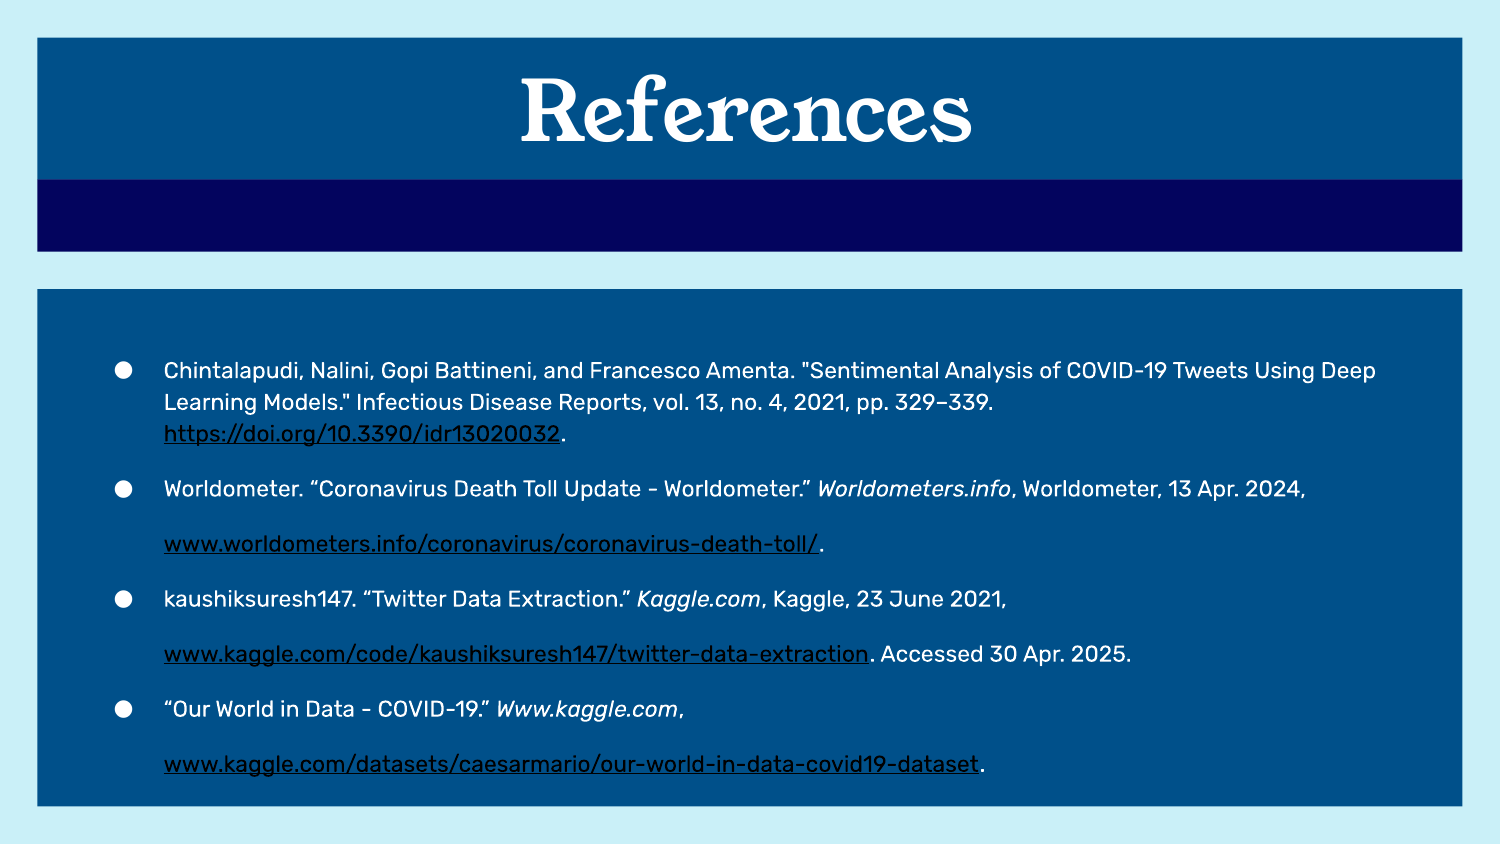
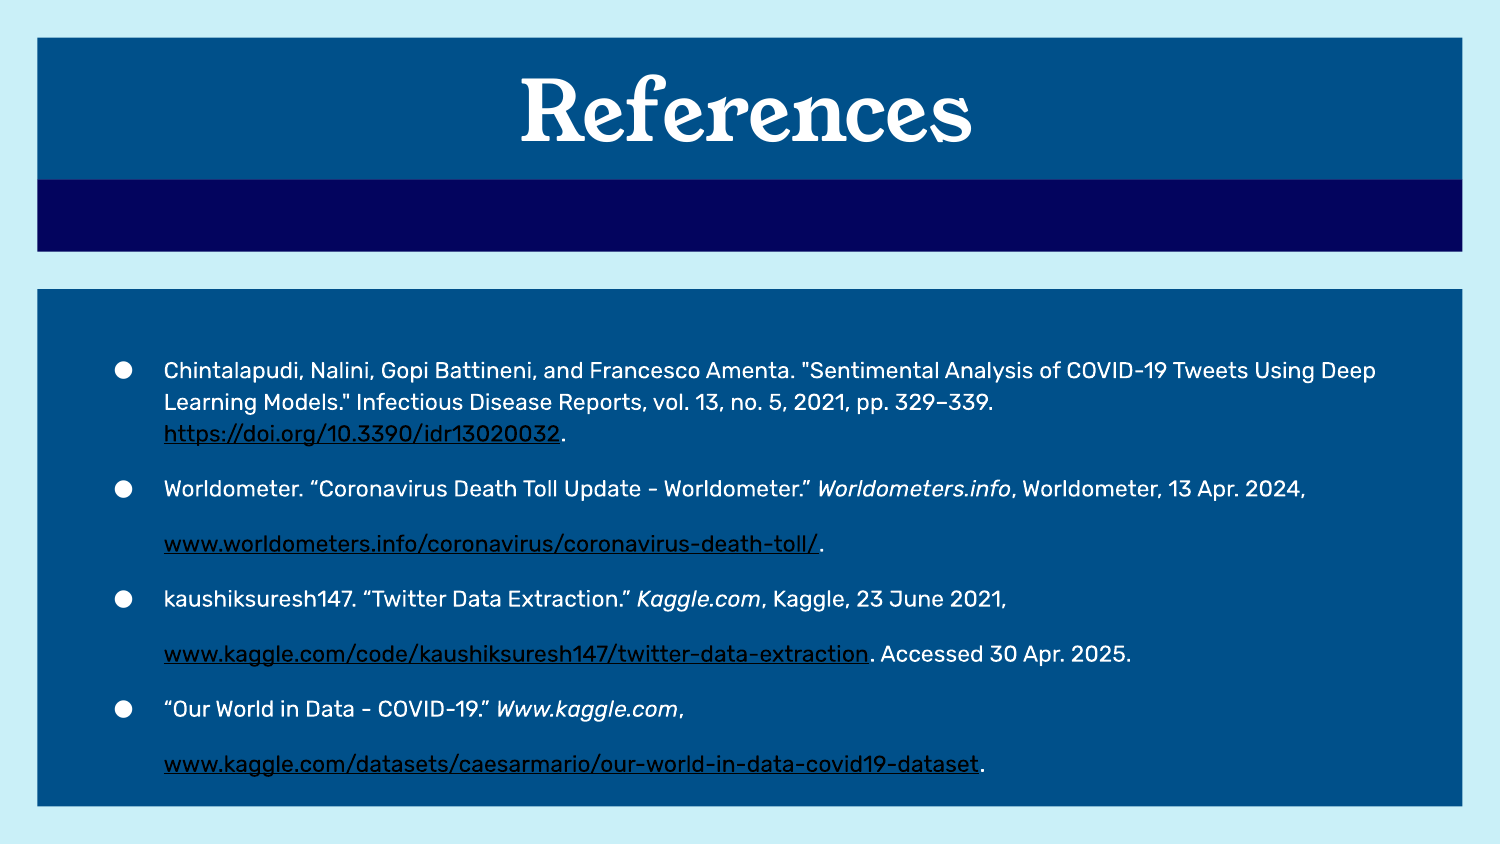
4: 4 -> 5 (778, 402)
